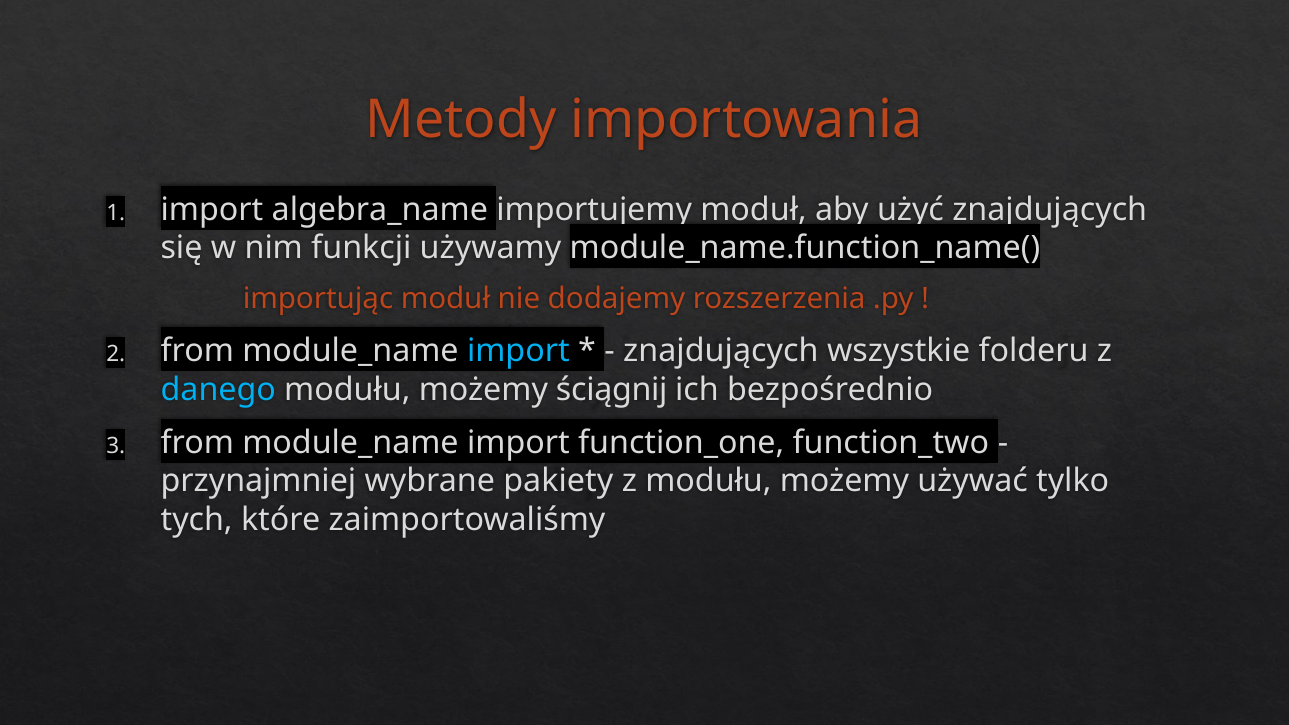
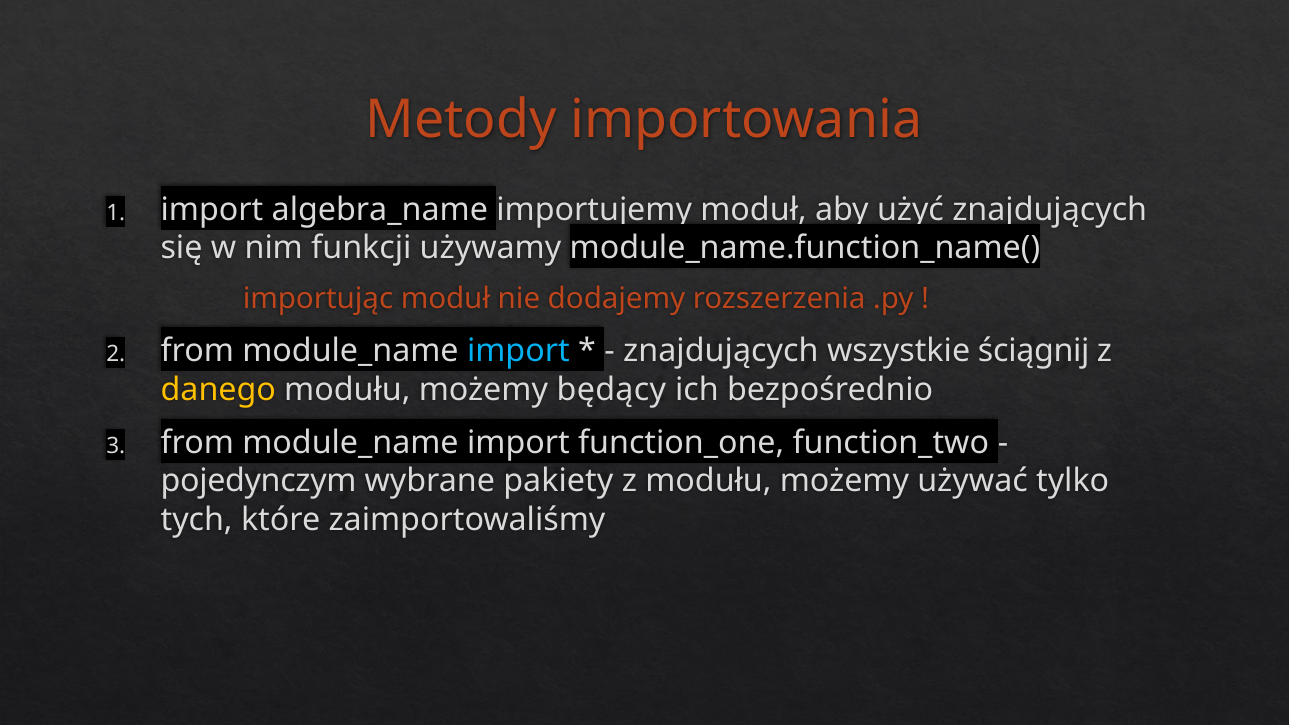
folderu: folderu -> ściągnij (1034, 351)
danego colour: light blue -> yellow (218, 389)
ściągnij: ściągnij -> będący (611, 389)
przynajmniej: przynajmniej -> pojedynczym (259, 481)
